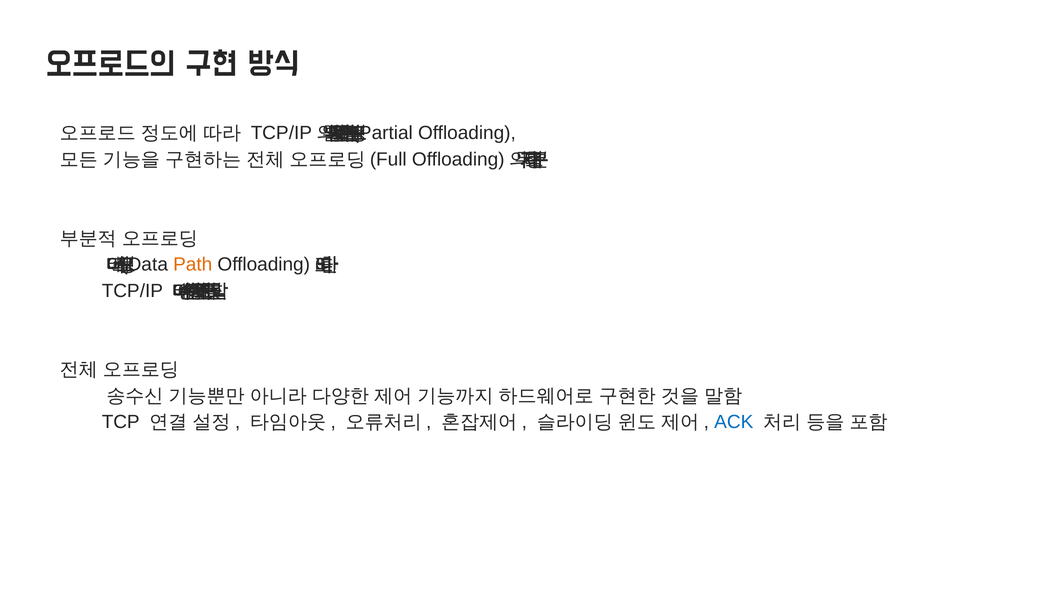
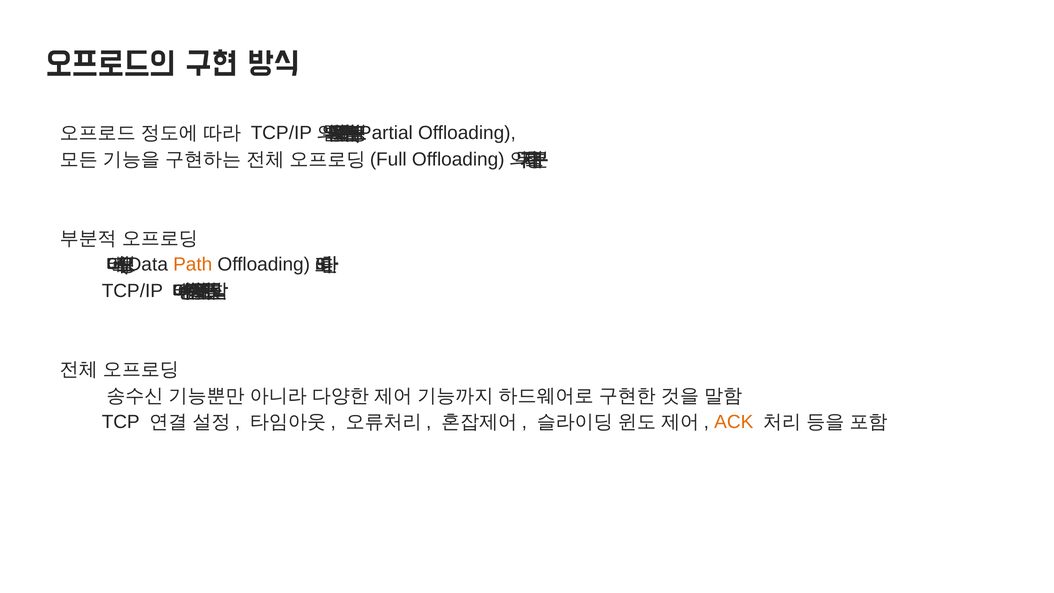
ACK colour: blue -> orange (734, 422)
